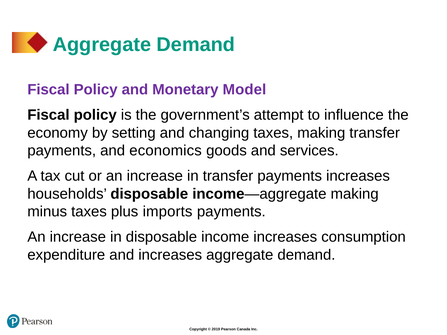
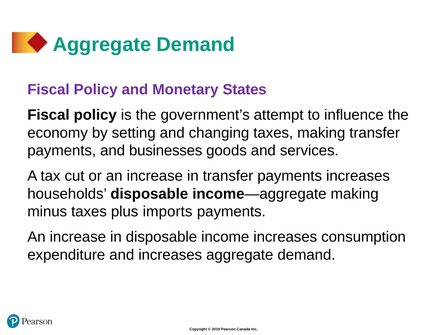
Model: Model -> States (245, 90)
economics: economics -> businesses (166, 151)
